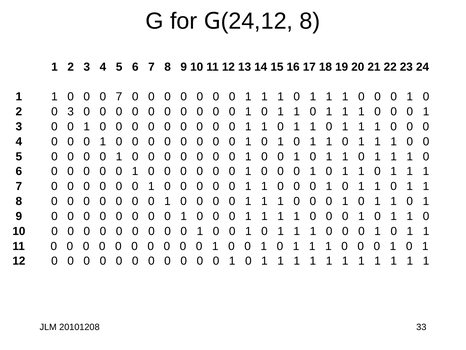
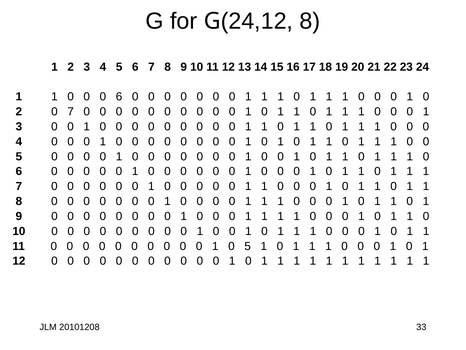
0 0 7: 7 -> 6 (119, 97)
0 3: 3 -> 7 (71, 112)
0: 0 -> 5 (248, 246)
